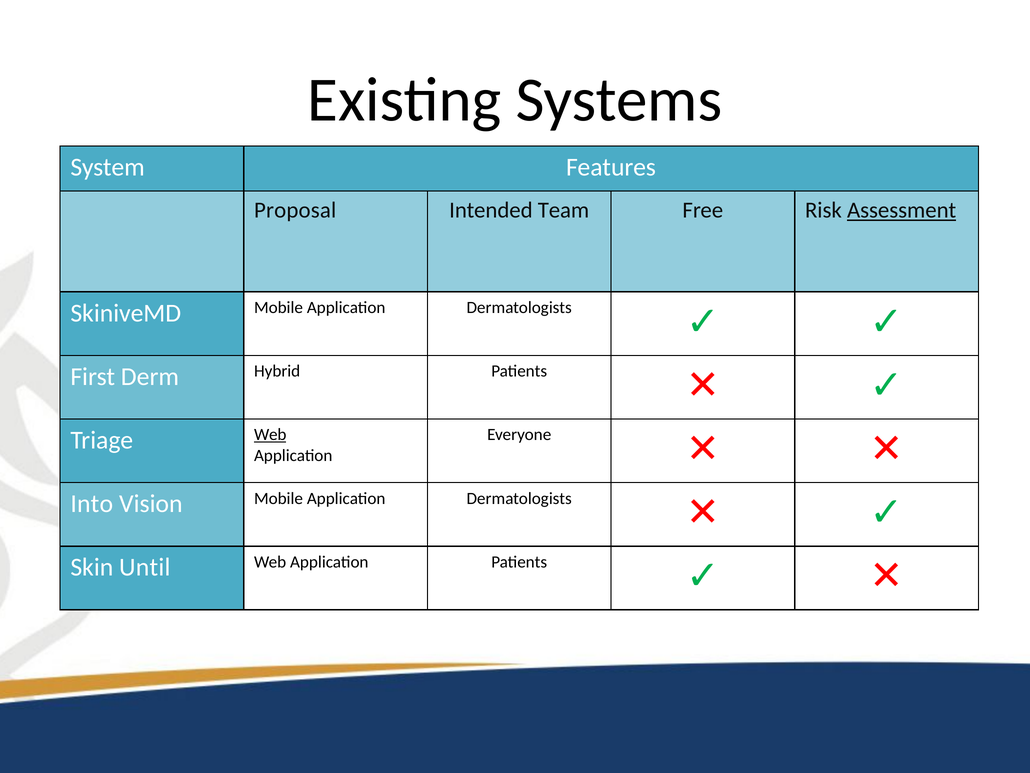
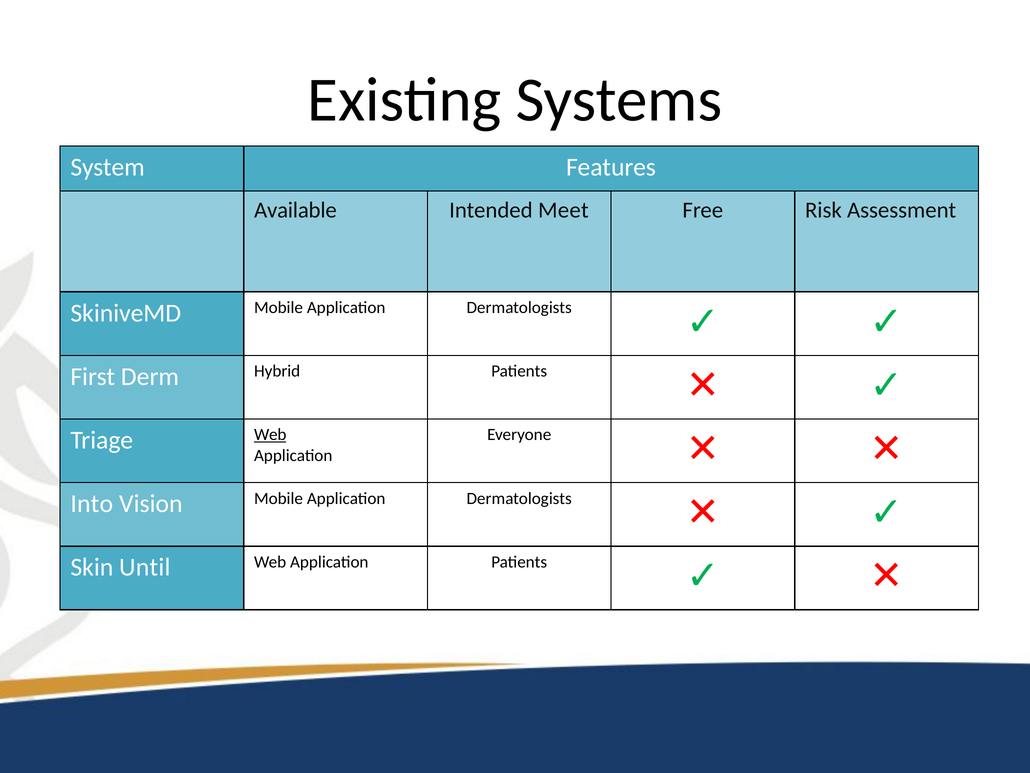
Proposal: Proposal -> Available (295, 210)
Team: Team -> Meet (563, 210)
Assessment underline: present -> none (902, 210)
